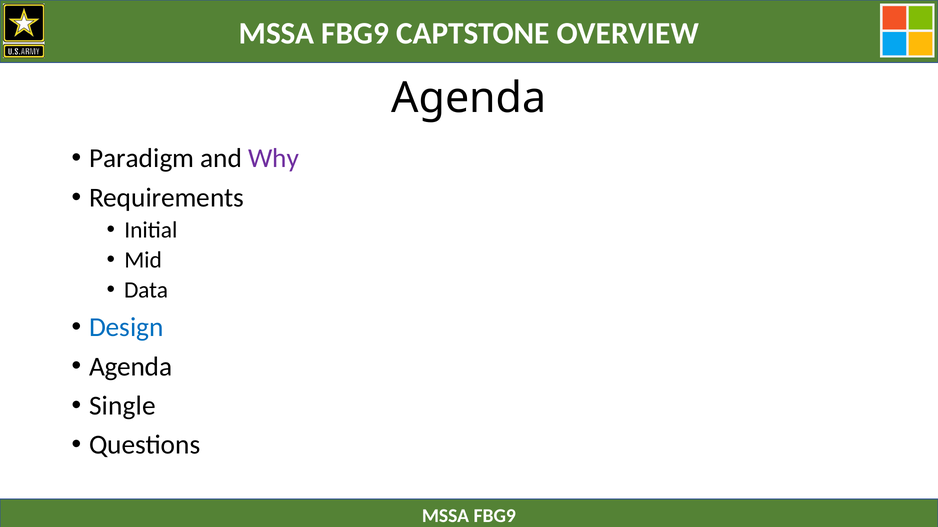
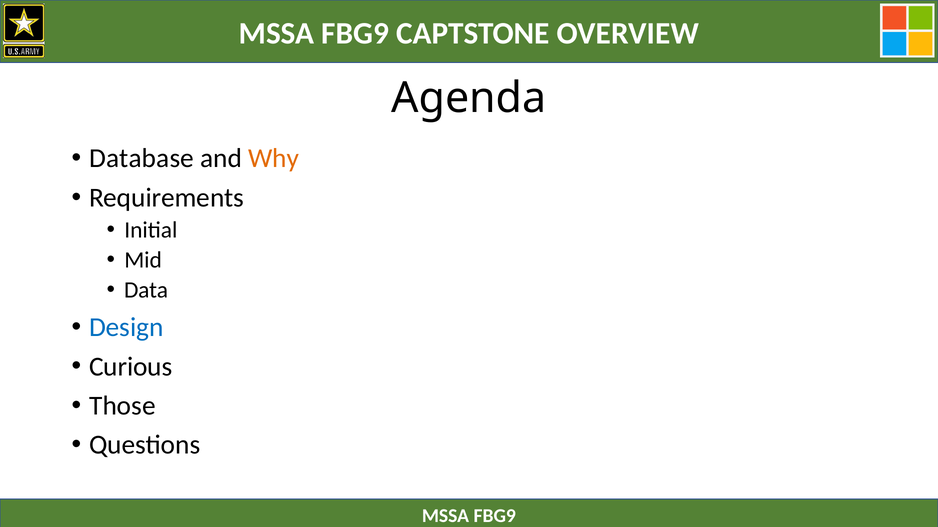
Paradigm: Paradigm -> Database (142, 159)
Why colour: purple -> orange (274, 159)
Agenda: Agenda -> Curious (131, 367)
Single: Single -> Those (122, 406)
